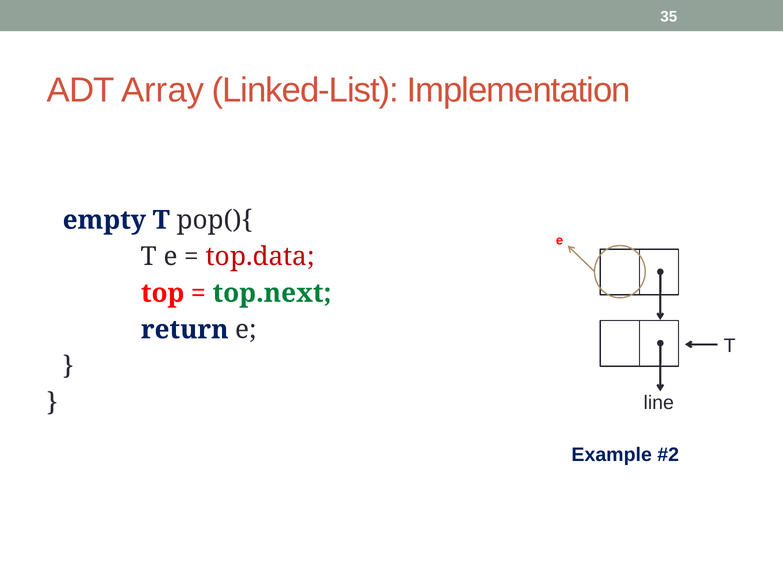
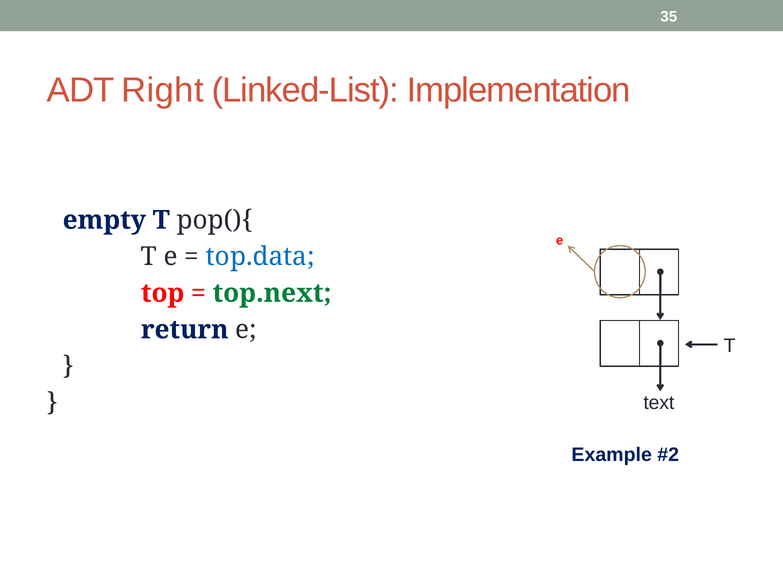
Array: Array -> Right (163, 91)
top.data colour: red -> blue (260, 257)
line: line -> text (659, 403)
